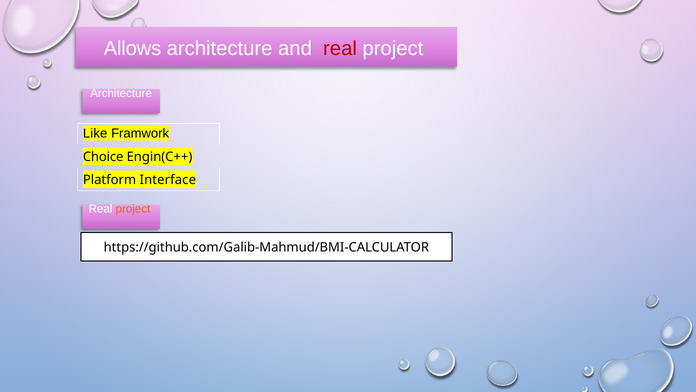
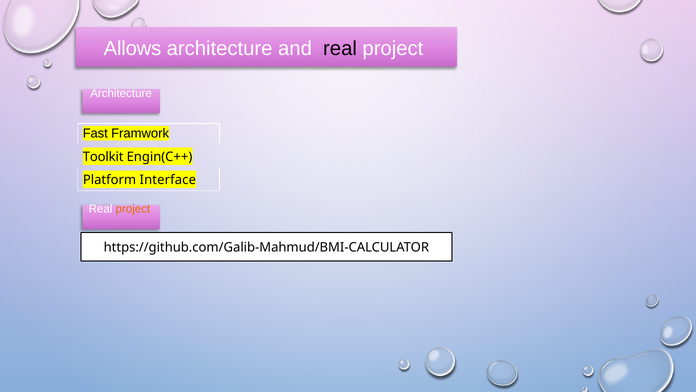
real colour: red -> black (340, 48)
Like: Like -> Fast (95, 133)
Choice: Choice -> Toolkit (103, 157)
